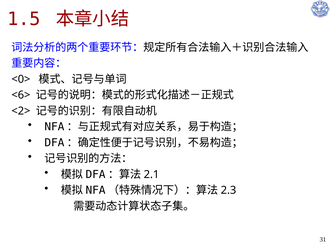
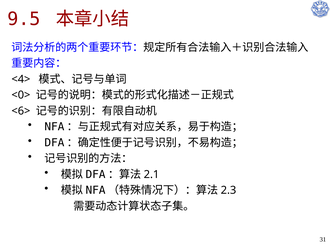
1.5: 1.5 -> 9.5 (24, 19)
<0>: <0> -> <4> (21, 79)
<6>: <6> -> <0> (21, 95)
<2>: <2> -> <6> (21, 111)
